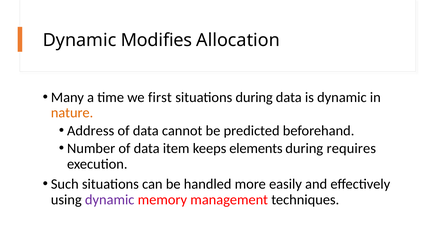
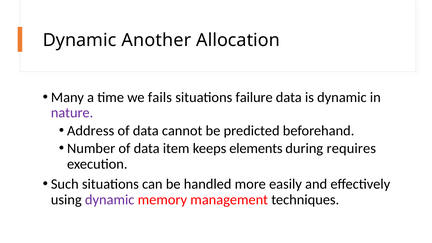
Modifies: Modifies -> Another (156, 40)
first: first -> fails (160, 97)
situations during: during -> failure (254, 97)
nature colour: orange -> purple (72, 113)
